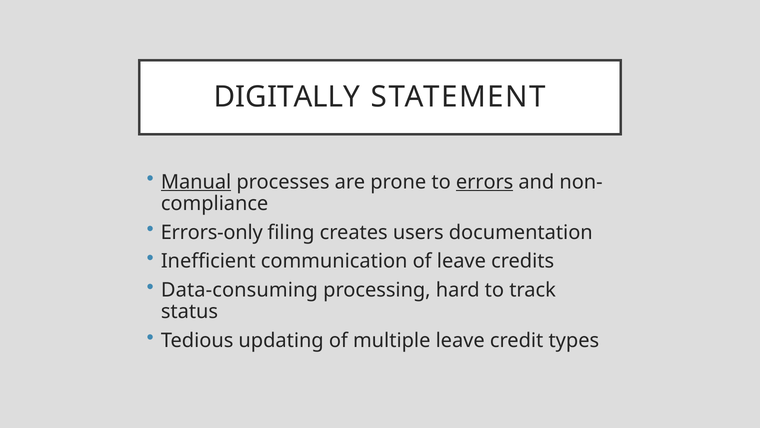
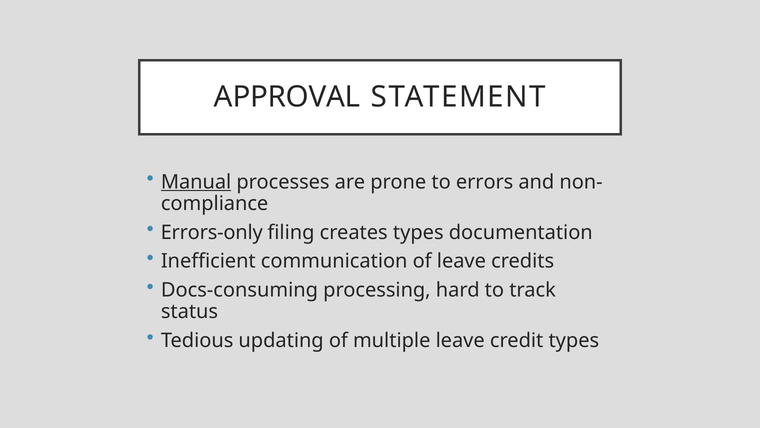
DIGITALLY: DIGITALLY -> APPROVAL (287, 97)
errors underline: present -> none (485, 182)
creates users: users -> types (418, 232)
Data-consuming: Data-consuming -> Docs-consuming (239, 290)
